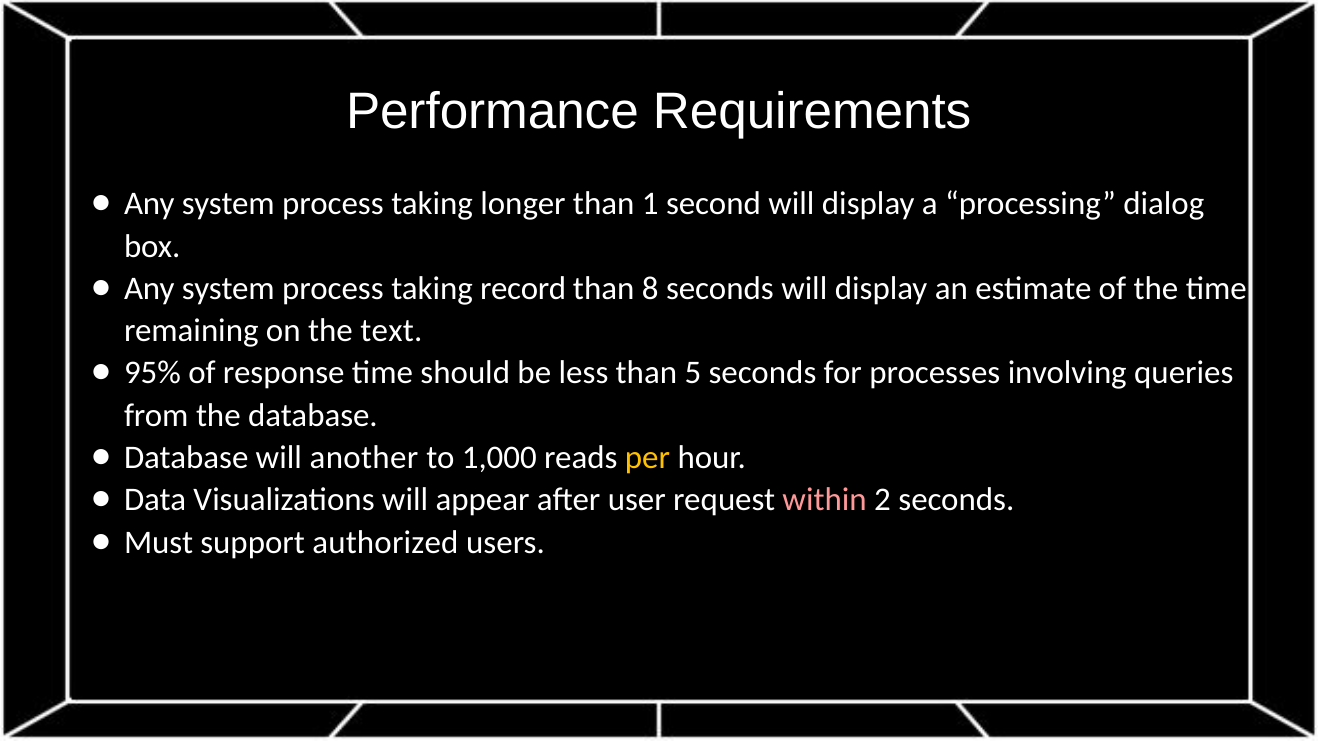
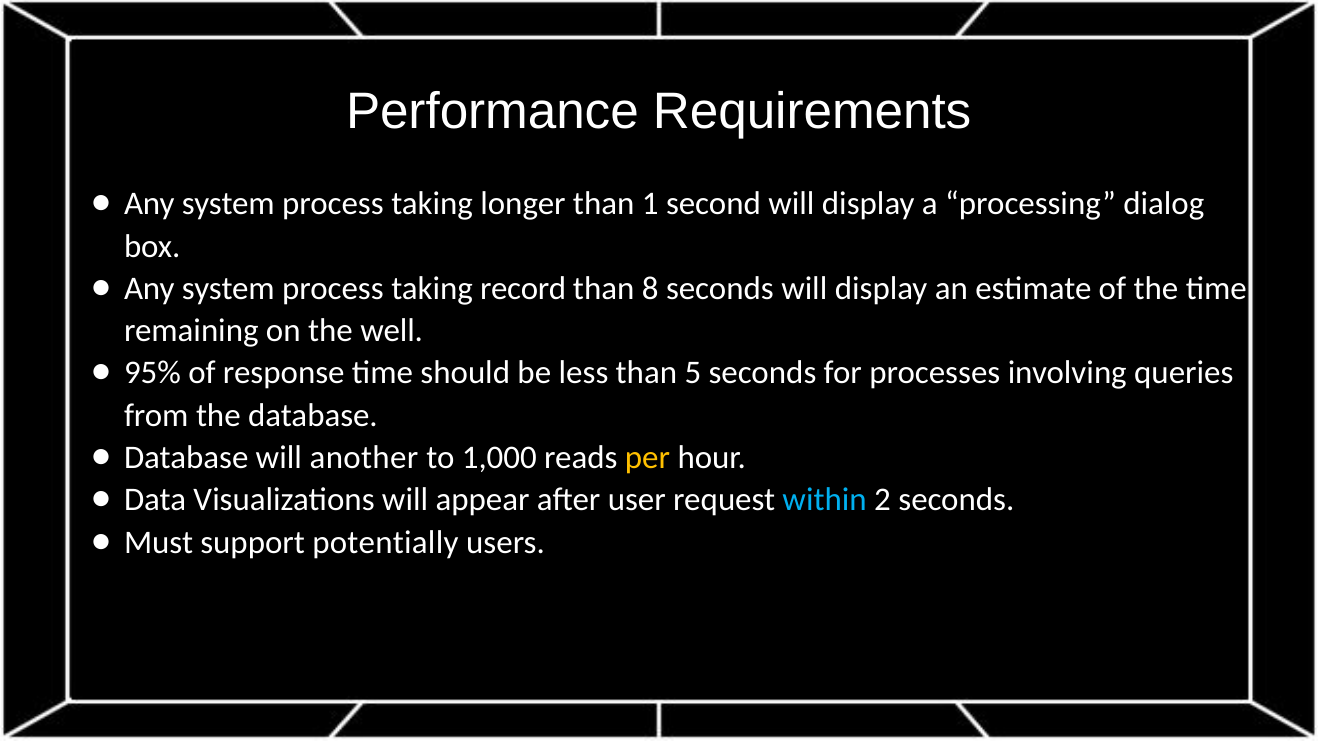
text: text -> well (392, 331)
within colour: pink -> light blue (825, 500)
authorized: authorized -> potentially (385, 542)
